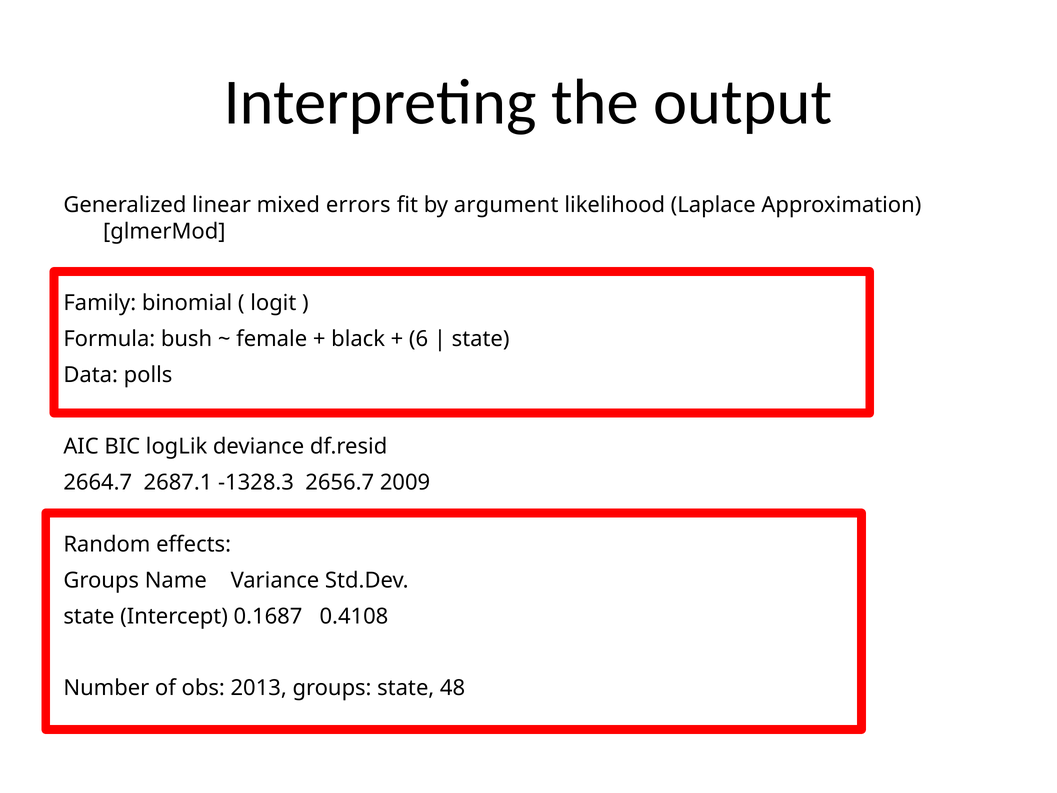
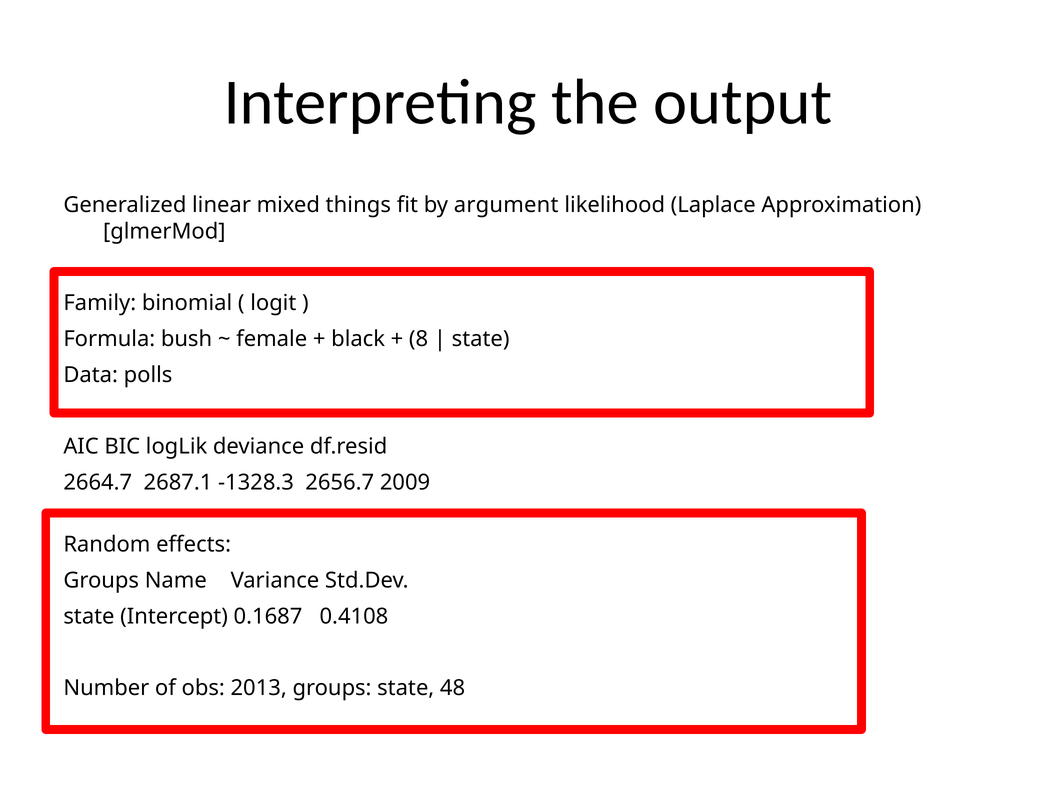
errors: errors -> things (358, 205)
6: 6 -> 8 (419, 339)
